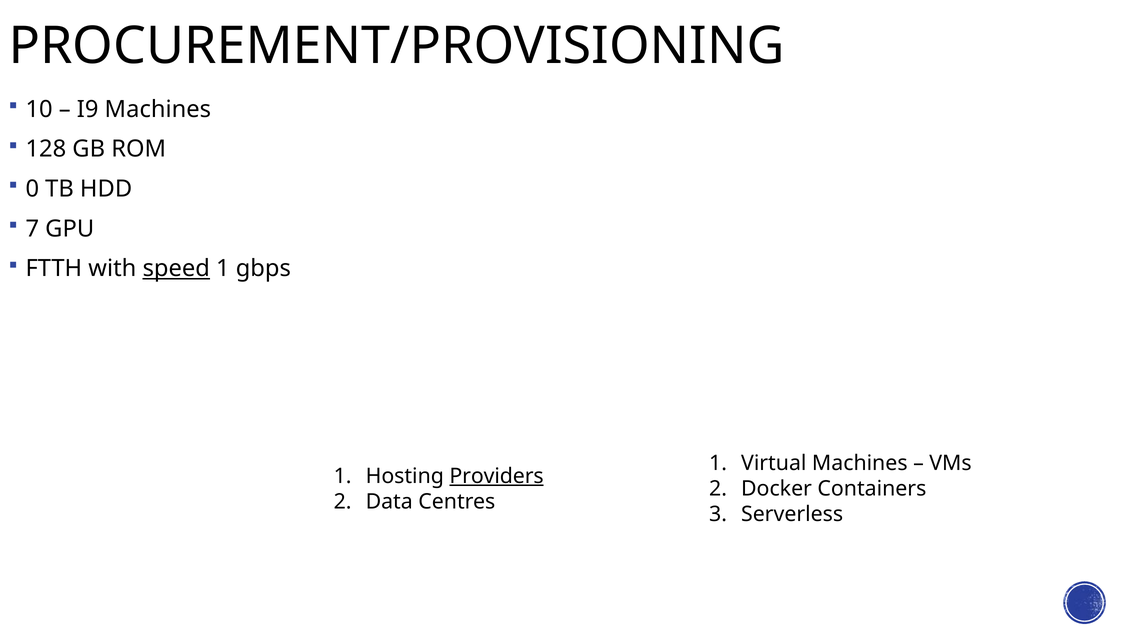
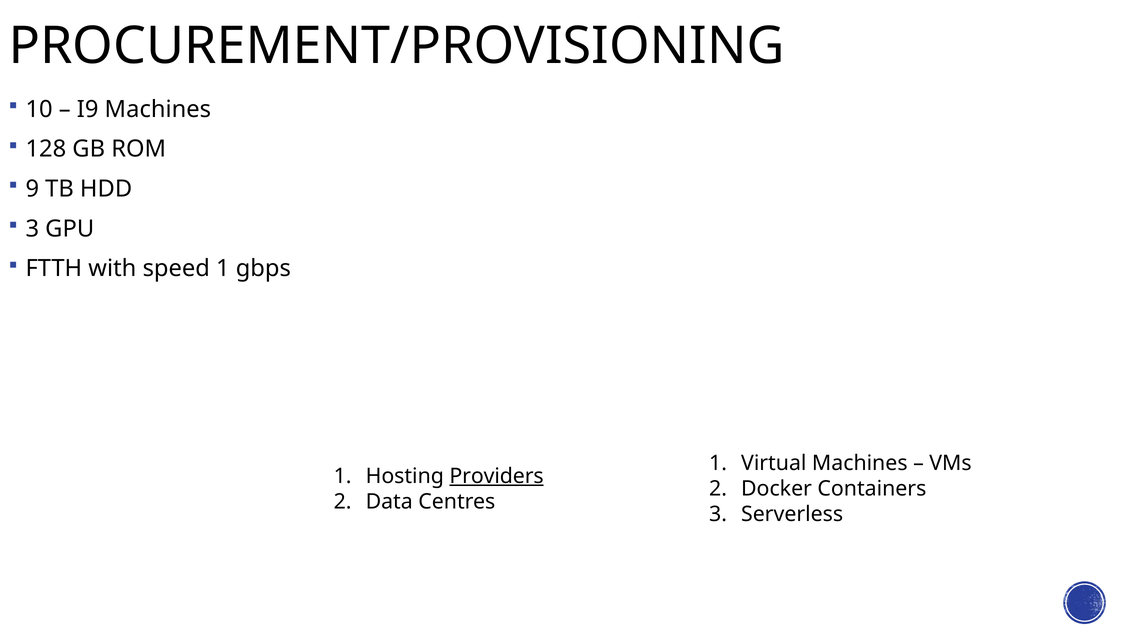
0: 0 -> 9 (32, 189)
7: 7 -> 3 (32, 229)
speed underline: present -> none (176, 268)
